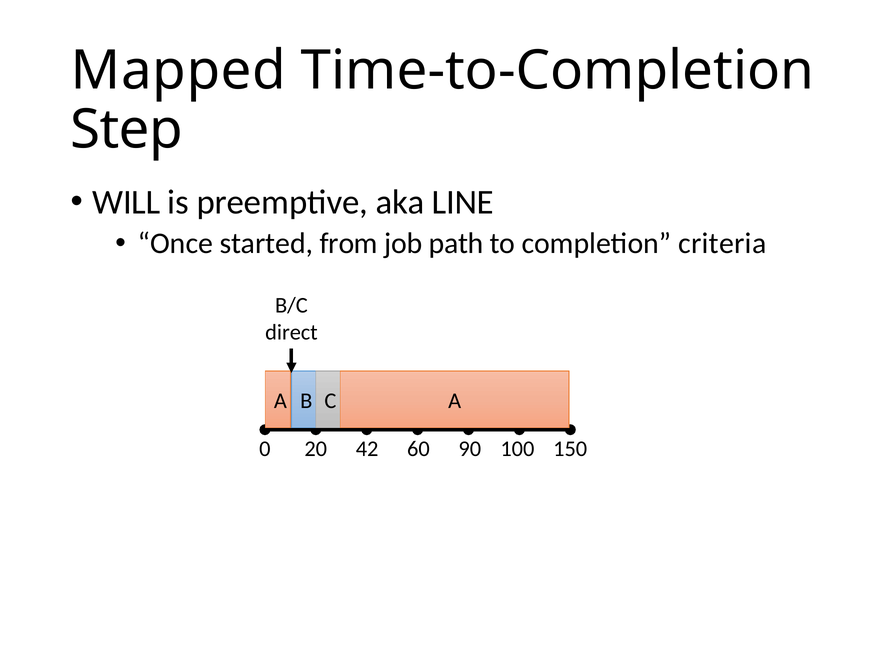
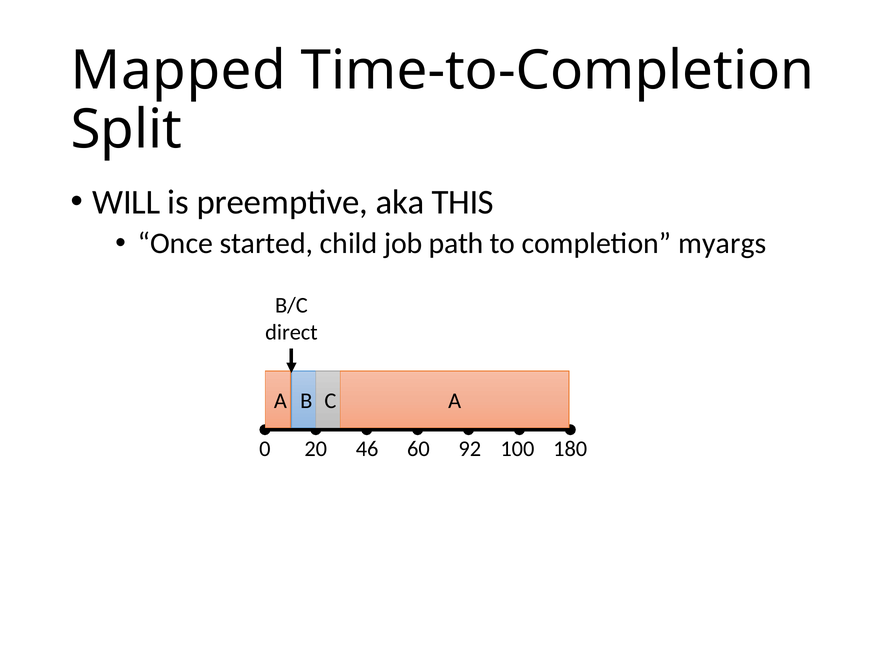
Step: Step -> Split (126, 130)
LINE: LINE -> THIS (463, 202)
from: from -> child (349, 243)
criteria: criteria -> myargs (722, 243)
42: 42 -> 46 (367, 449)
90: 90 -> 92 (470, 449)
150: 150 -> 180 (570, 449)
